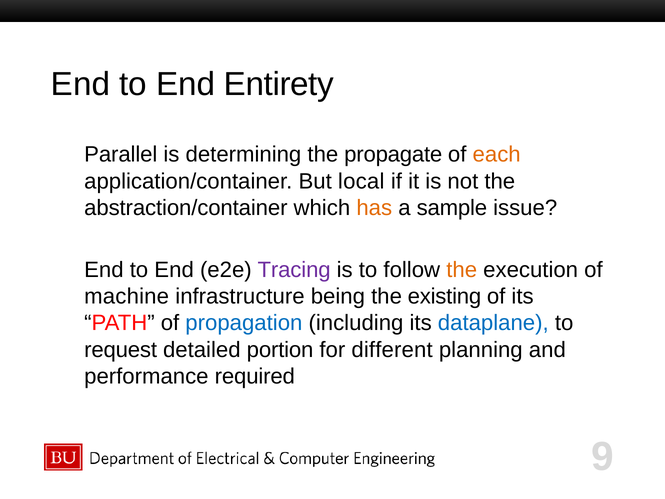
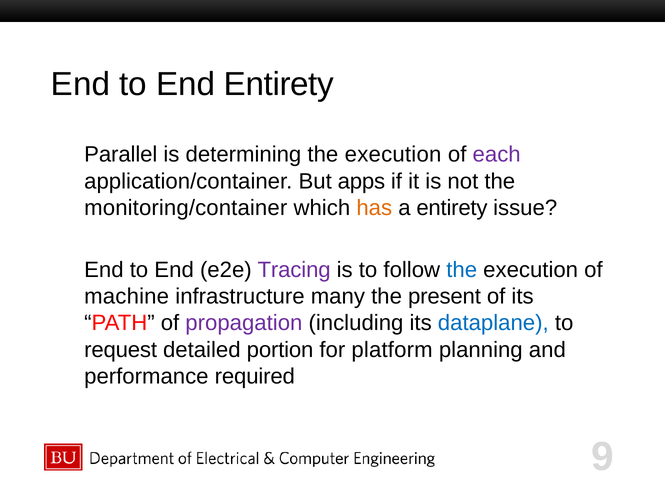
determining the propagate: propagate -> execution (393, 155)
each colour: orange -> purple (497, 155)
local: local -> apps (361, 181)
abstraction/container: abstraction/container -> monitoring/container (186, 208)
a sample: sample -> entirety (452, 208)
the colour: orange -> blue (462, 270)
being: being -> many (338, 296)
existing: existing -> present (444, 296)
propagation colour: blue -> purple (244, 323)
different: different -> platform (392, 350)
